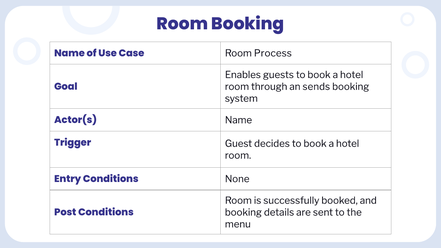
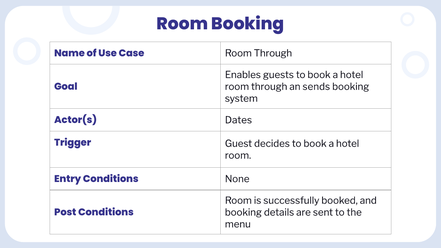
Case Room Process: Process -> Through (273, 53)
Actor(s Name: Name -> Dates (238, 120)
